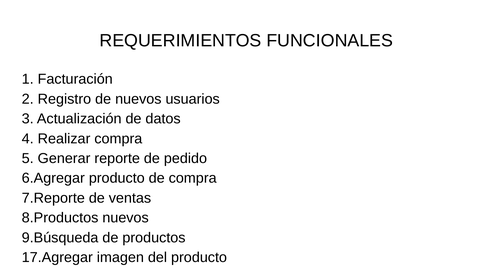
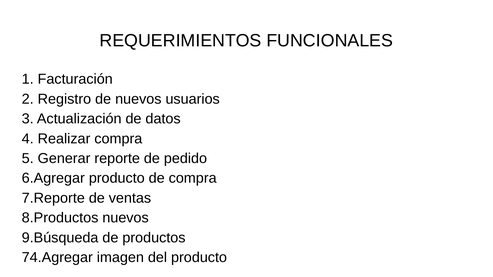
17.Agregar: 17.Agregar -> 74.Agregar (57, 258)
